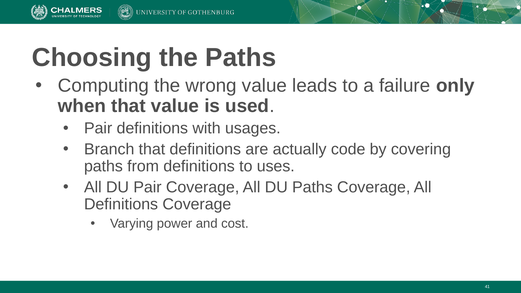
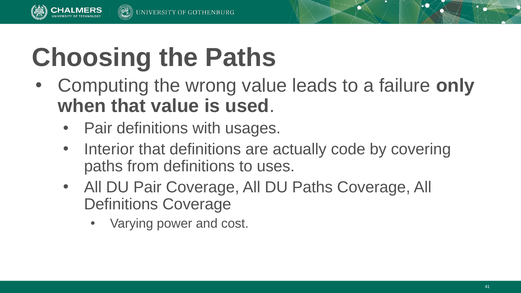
Branch: Branch -> Interior (109, 149)
